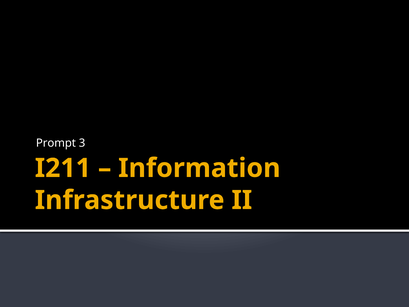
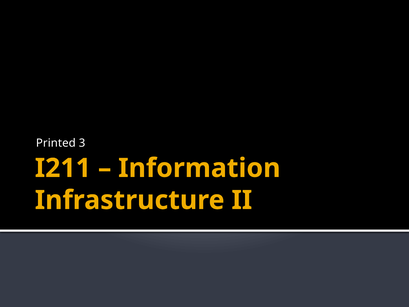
Prompt: Prompt -> Printed (56, 143)
